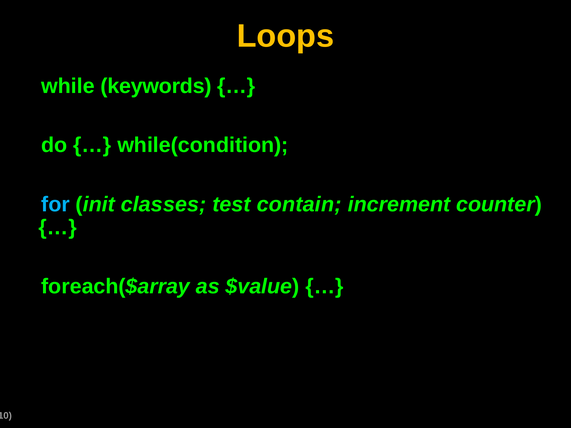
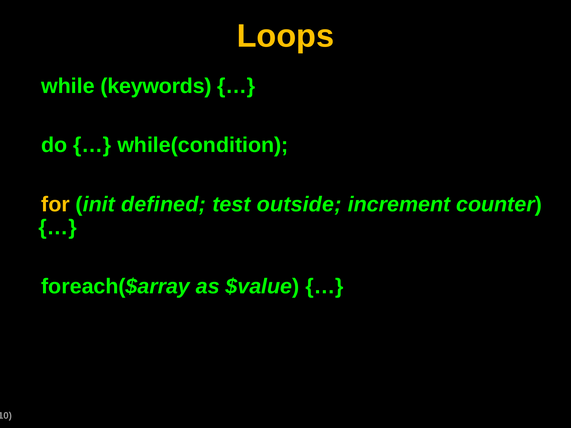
for colour: light blue -> yellow (56, 204)
classes: classes -> defined (164, 204)
contain: contain -> outside (299, 204)
